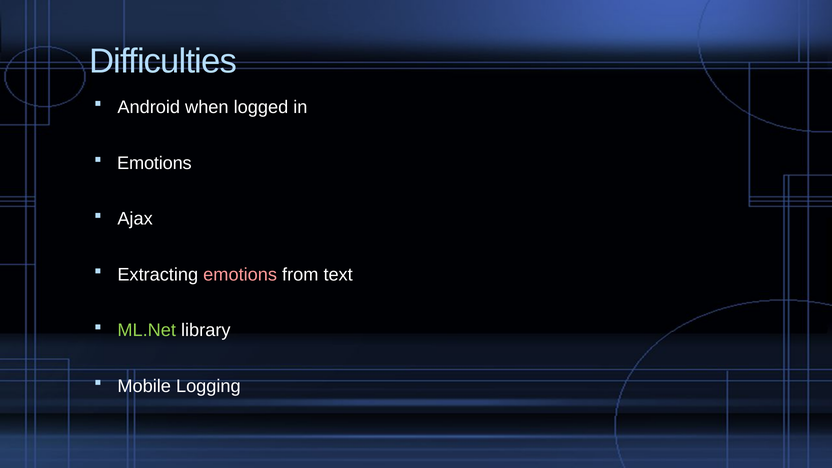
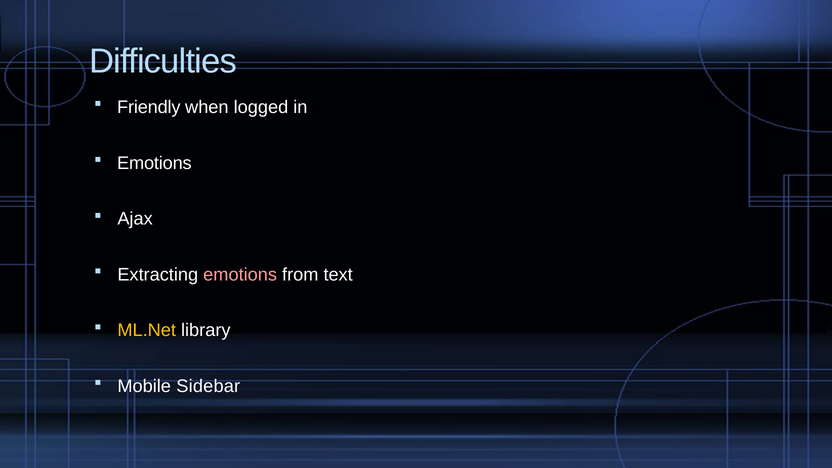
Android: Android -> Friendly (149, 107)
ML.Net colour: light green -> yellow (147, 330)
Logging: Logging -> Sidebar (208, 386)
